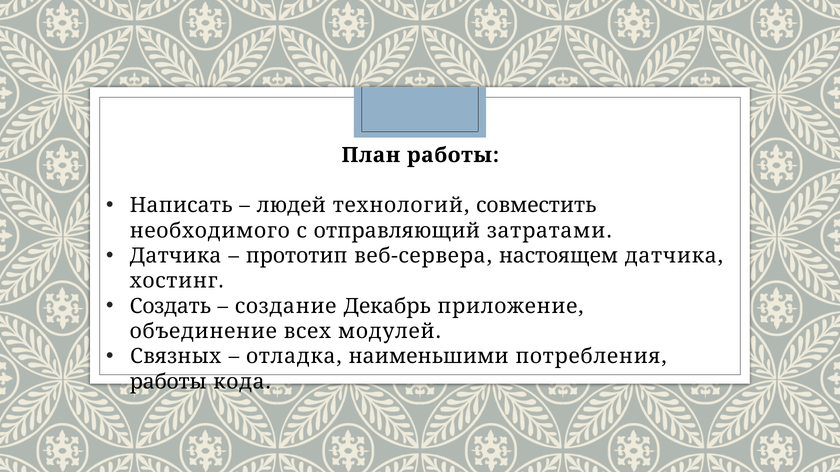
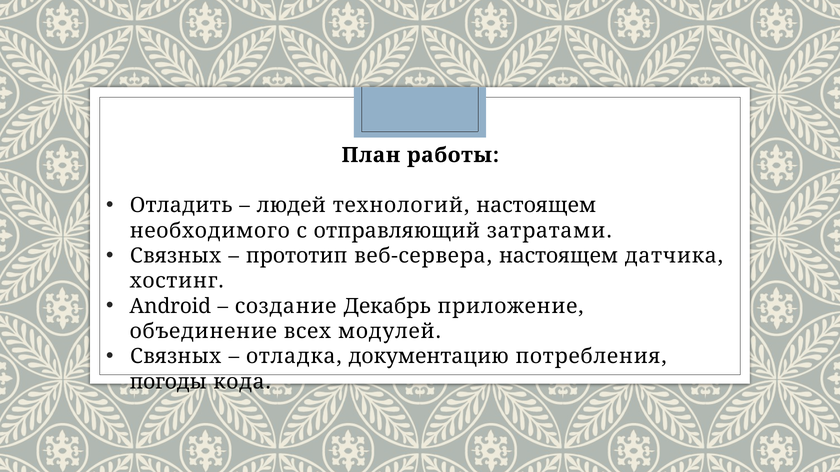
Написать: Написать -> Отладить (181, 206)
технологий совместить: совместить -> настоящем (536, 206)
Датчика: Датчика -> Связных (176, 256)
Создать: Создать -> Android (170, 307)
наименьшими: наименьшими -> документацию (429, 357)
работы: работы -> погоды (168, 382)
